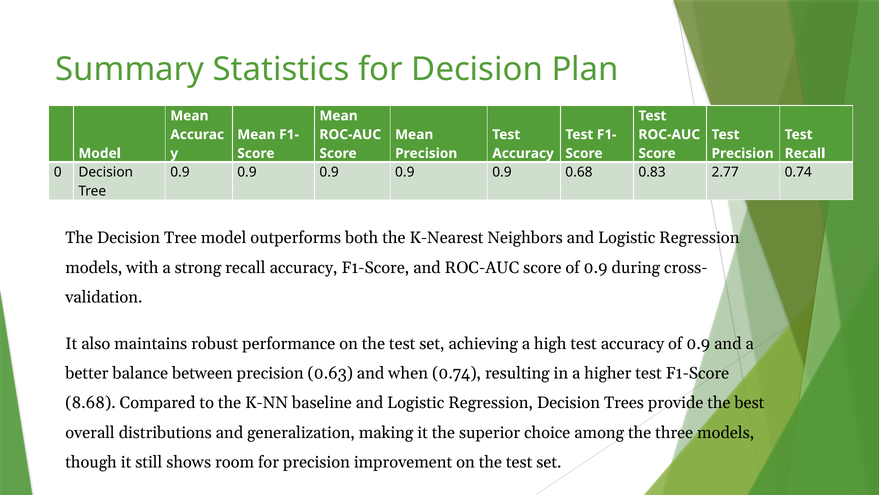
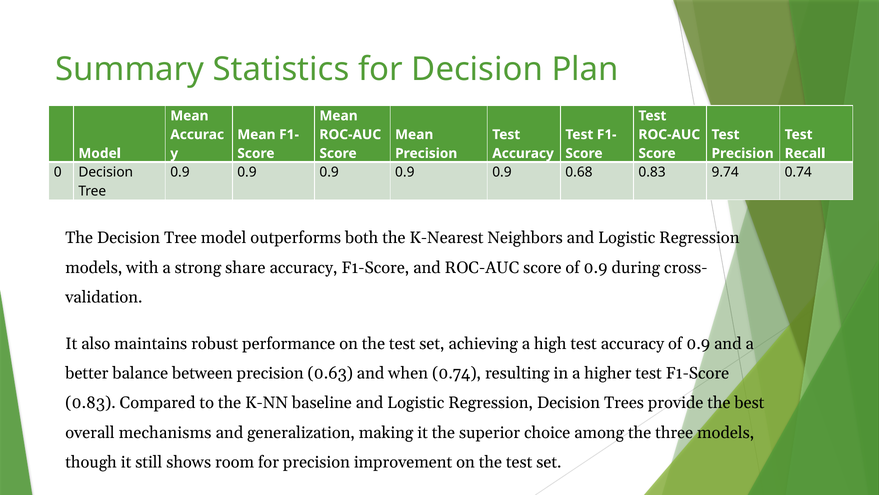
2.77: 2.77 -> 9.74 (725, 172)
strong recall: recall -> share (245, 267)
8.68: 8.68 -> 0.83 (90, 403)
distributions: distributions -> mechanisms (165, 432)
